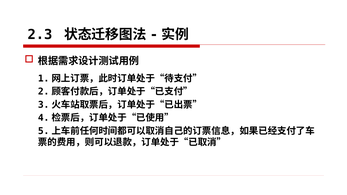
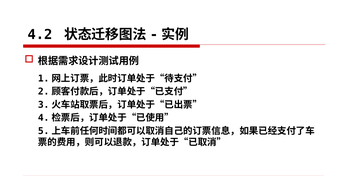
2.3: 2.3 -> 4.2 (40, 35)
